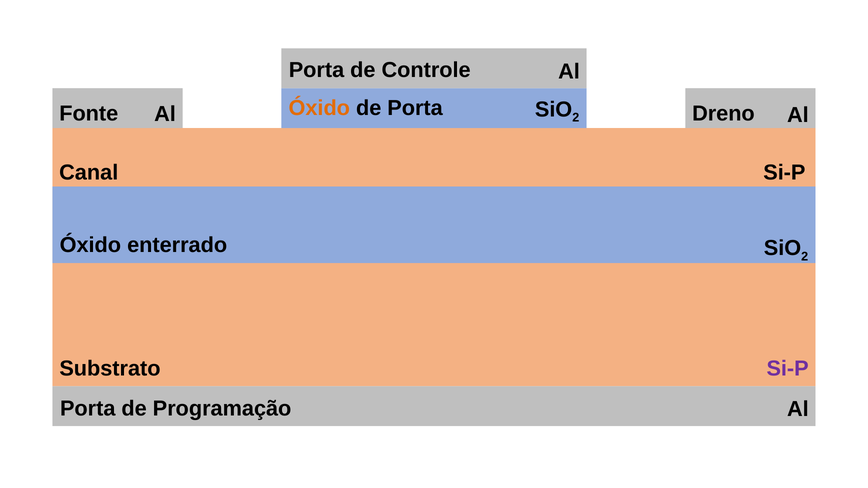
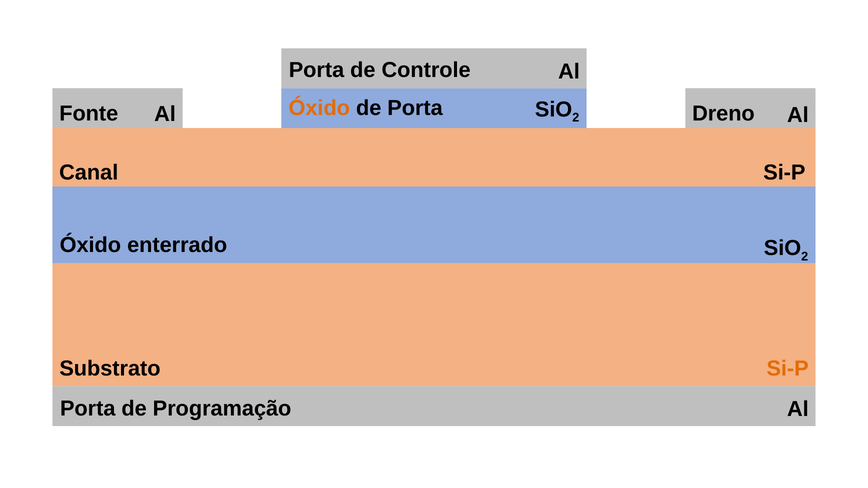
Si-P colour: purple -> orange (788, 369)
